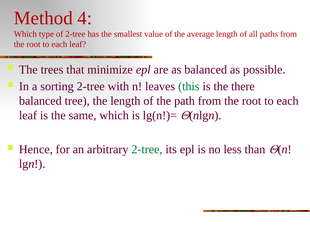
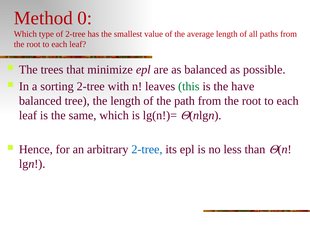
4: 4 -> 0 (85, 18)
there: there -> have (243, 86)
2-tree colour: green -> blue (147, 149)
